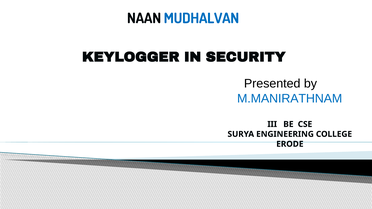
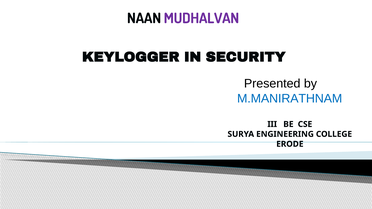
MUDHALVAN colour: blue -> purple (201, 18)
